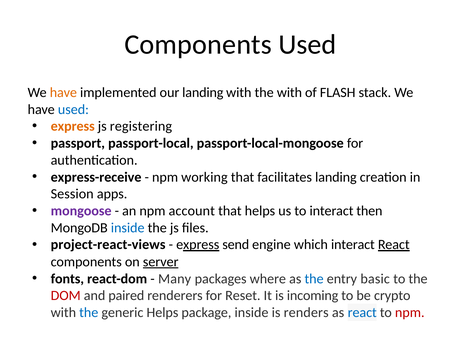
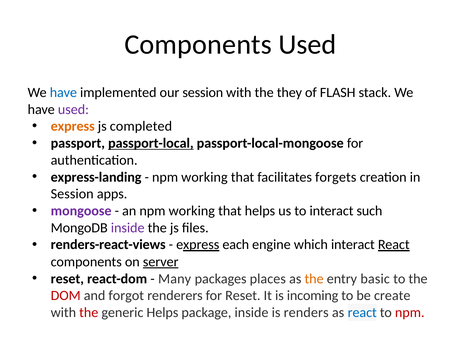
have colour: orange -> blue (63, 92)
our landing: landing -> session (203, 92)
the with: with -> they (289, 92)
used colour: blue -> purple (73, 109)
registering: registering -> completed (141, 126)
passport-local underline: none -> present (151, 143)
express-receive: express-receive -> express-landing (96, 177)
facilitates landing: landing -> forgets (336, 177)
an npm account: account -> working (192, 211)
then: then -> such (369, 211)
inside colour: blue -> purple (128, 228)
project-react-views: project-react-views -> renders-react-views (108, 244)
send: send -> each (236, 244)
fonts: fonts -> reset (67, 279)
where: where -> places (268, 279)
the colour: blue -> orange (314, 279)
paired: paired -> forgot (126, 295)
crypto: crypto -> create (392, 295)
the colour: blue -> red (89, 312)
